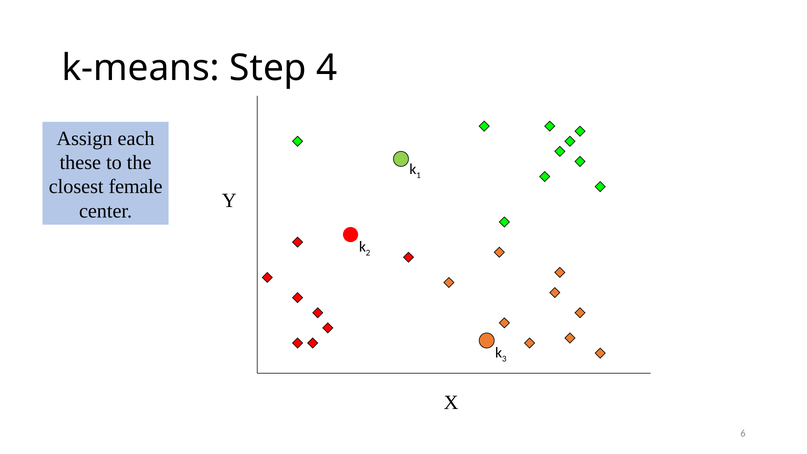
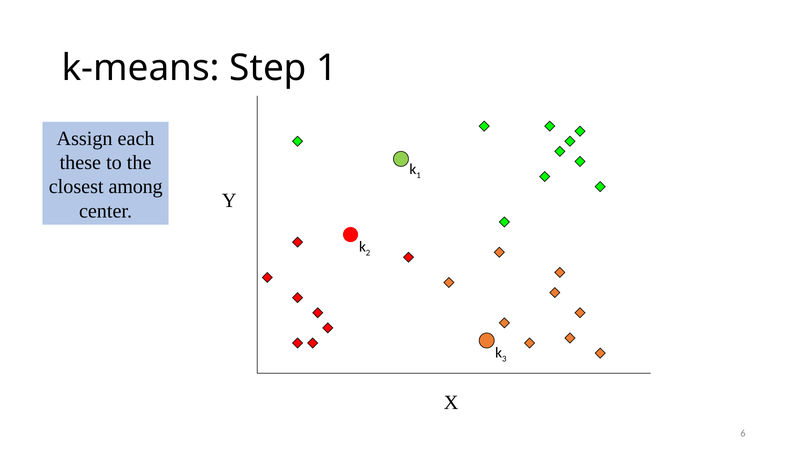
Step 4: 4 -> 1 (327, 68)
female: female -> among (136, 187)
